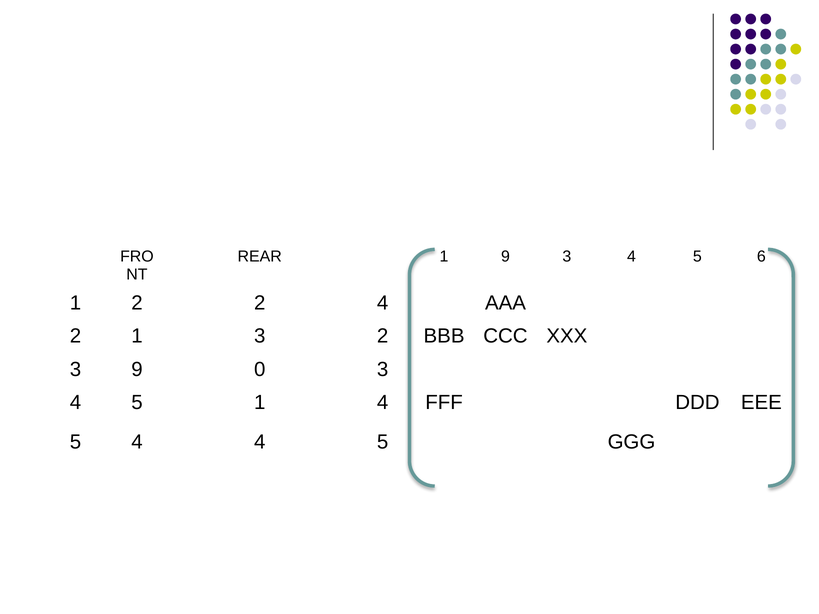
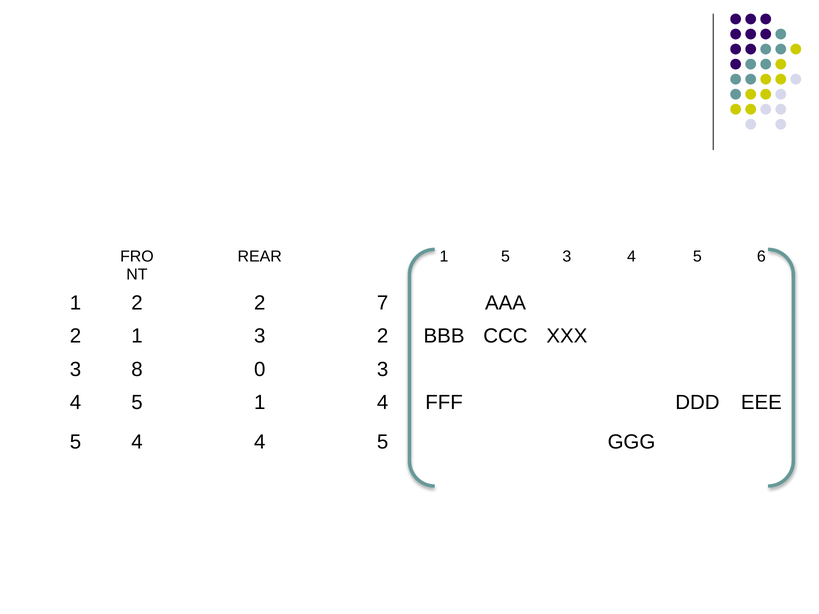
1 9: 9 -> 5 (505, 256)
2 4: 4 -> 7 (383, 303)
3 9: 9 -> 8 (137, 369)
